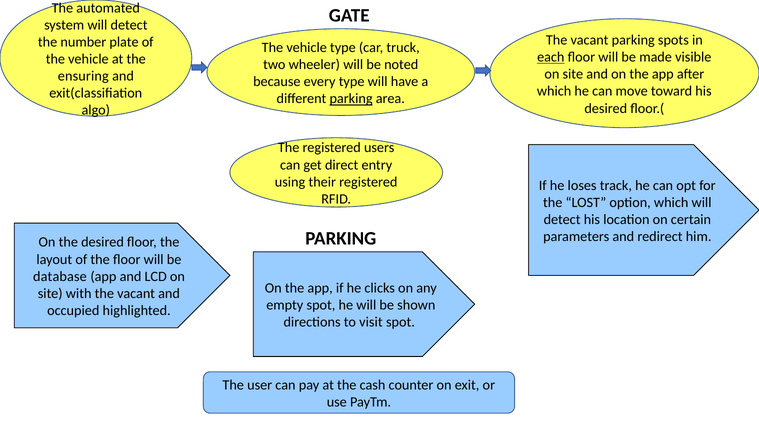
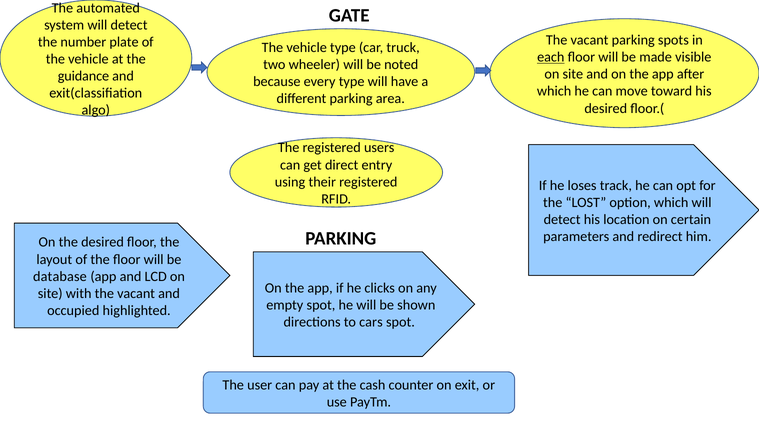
ensuring: ensuring -> guidance (83, 76)
parking underline: present -> none (351, 99)
visit: visit -> cars (371, 322)
